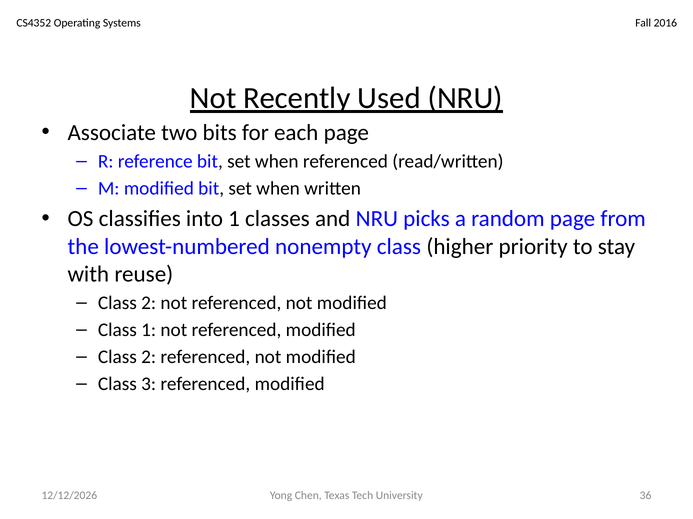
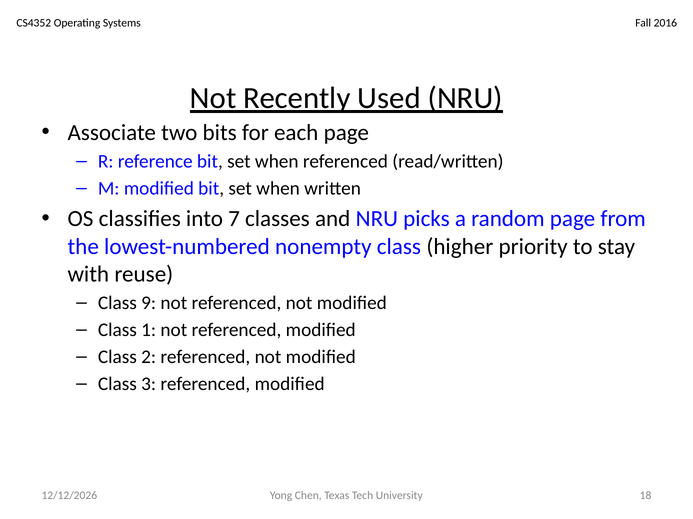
into 1: 1 -> 7 (234, 219)
2: 2 -> 9 (149, 304)
36: 36 -> 18 (646, 496)
